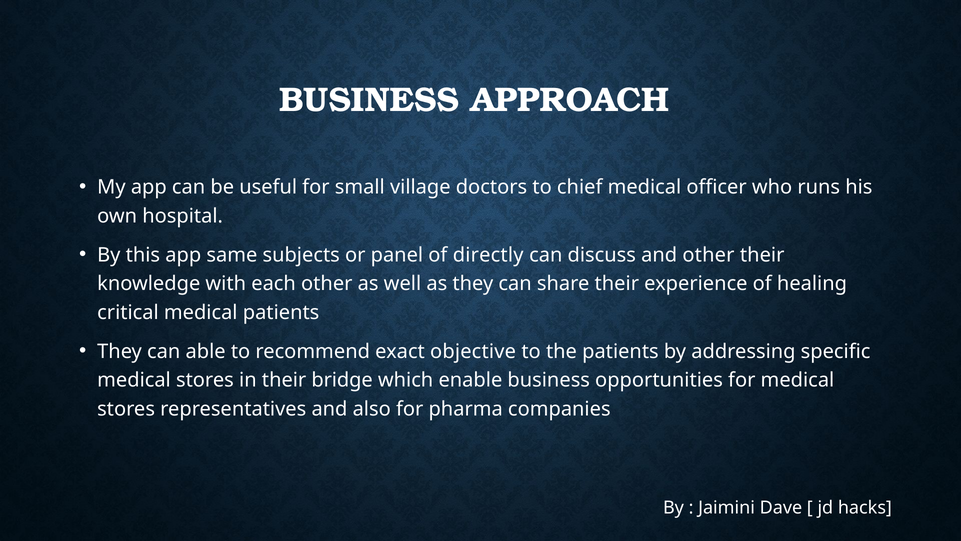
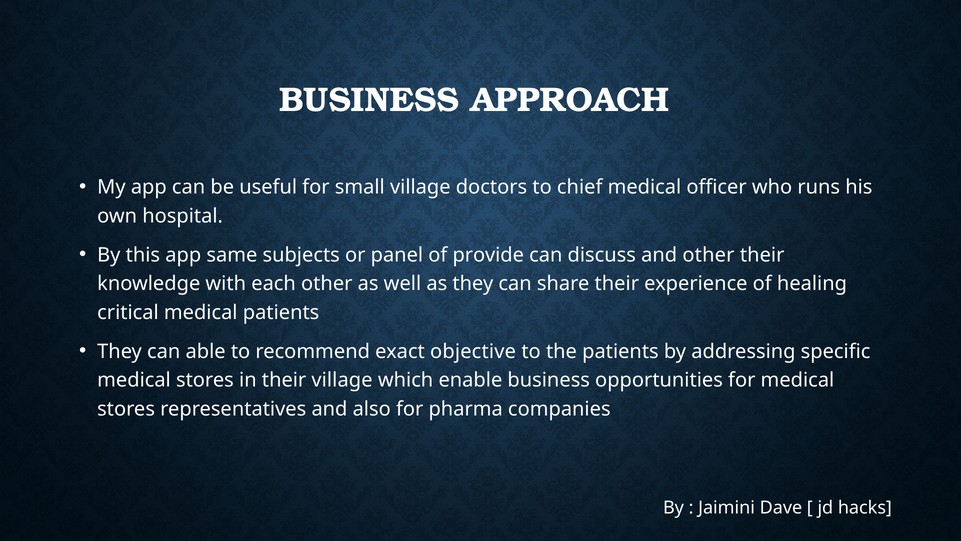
directly: directly -> provide (488, 255)
their bridge: bridge -> village (342, 380)
